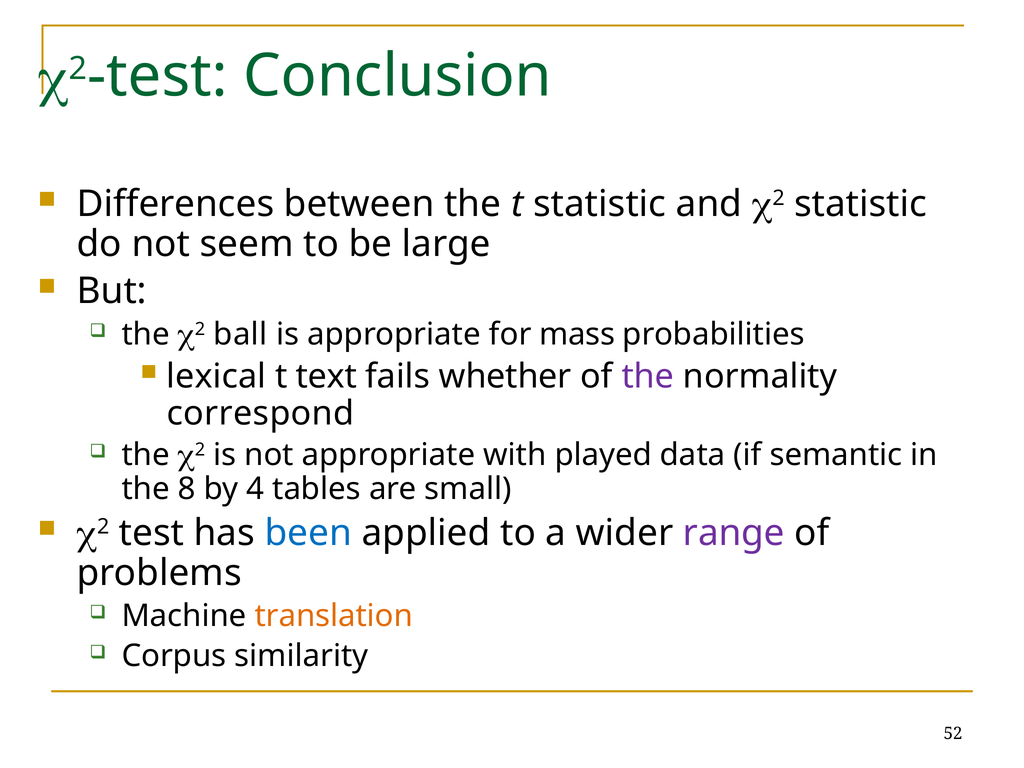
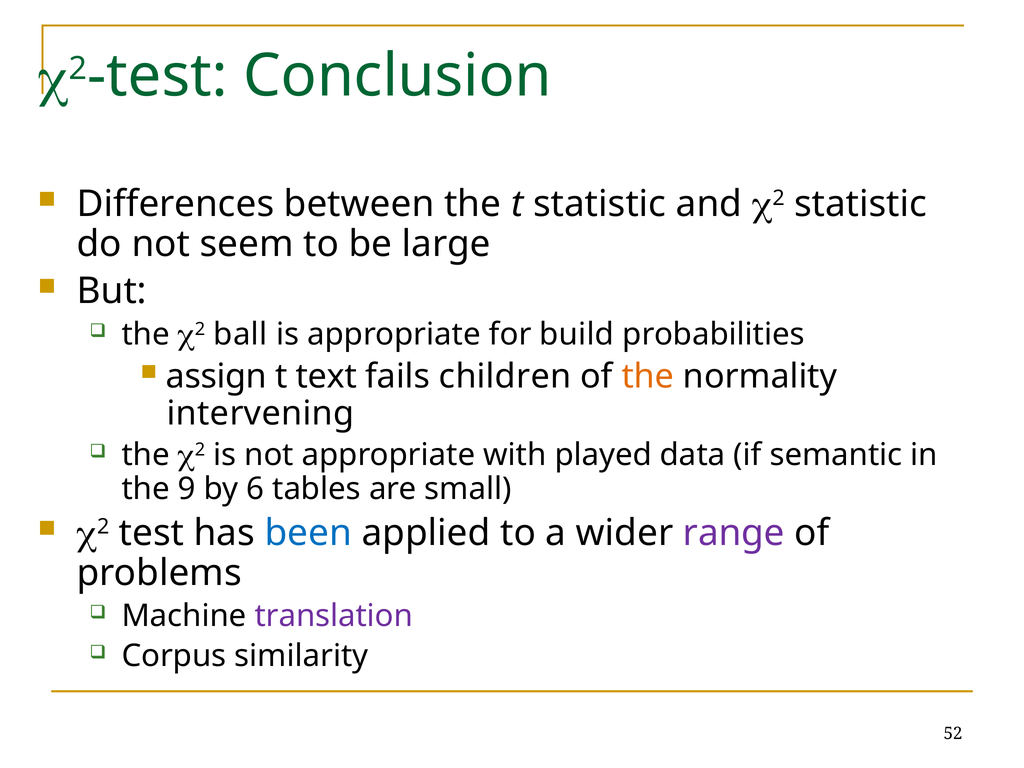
mass: mass -> build (577, 334)
lexical: lexical -> assign (216, 377)
whether: whether -> children (505, 377)
the colour: purple -> orange (648, 377)
correspond: correspond -> intervening (260, 413)
8: 8 -> 9 (187, 489)
4: 4 -> 6 (255, 489)
translation colour: orange -> purple (334, 616)
